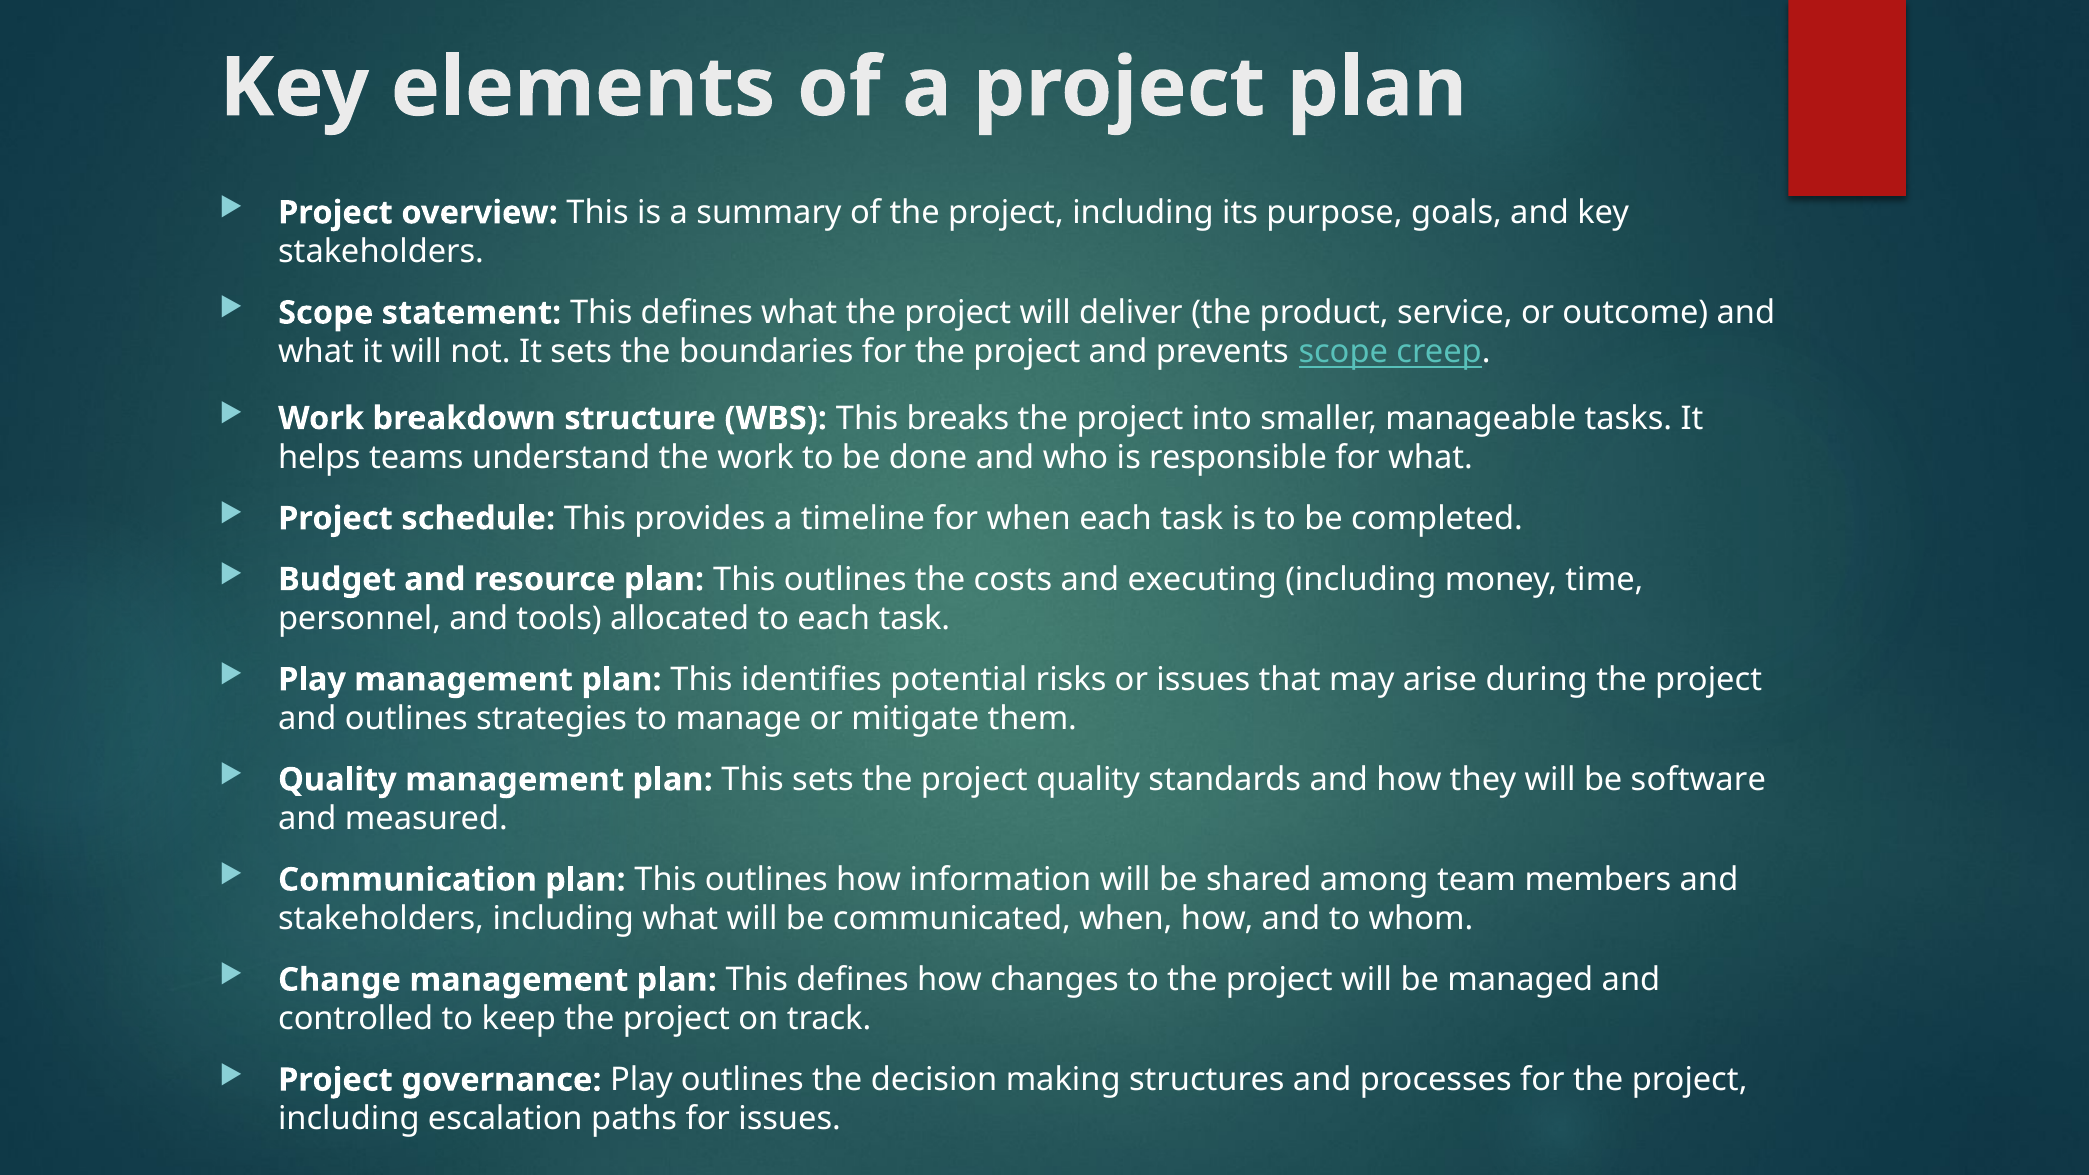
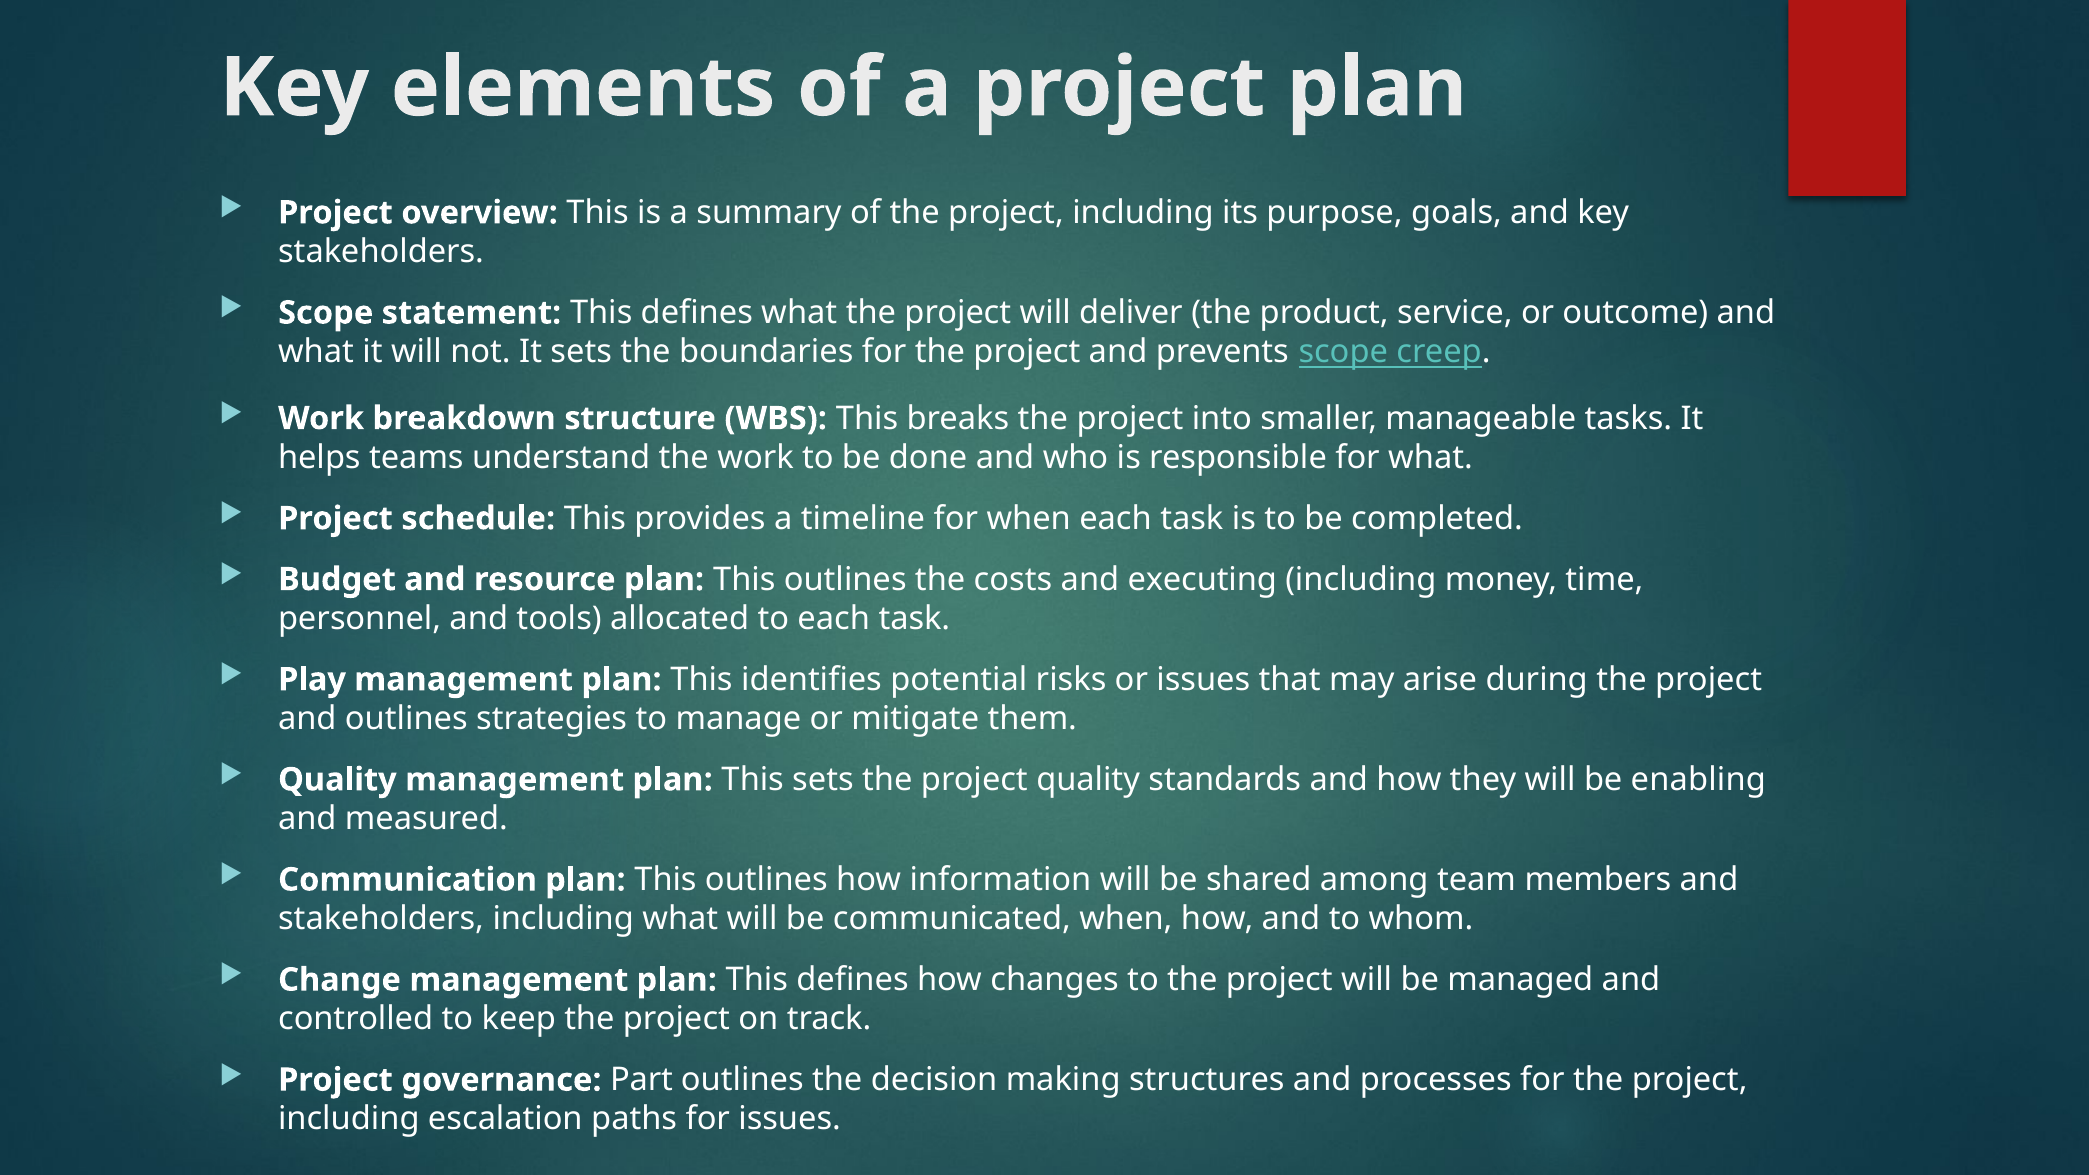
software: software -> enabling (1698, 780)
governance Play: Play -> Part (642, 1080)
